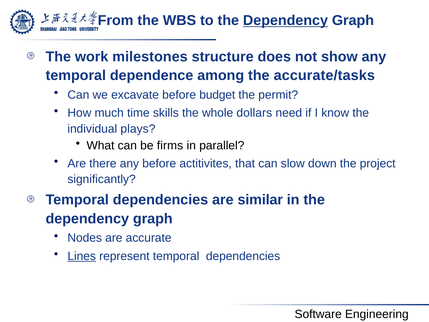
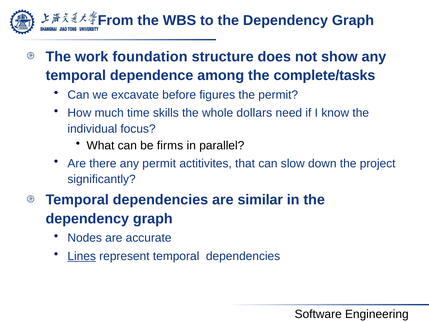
Dependency underline: present -> none (285, 21)
milestones: milestones -> foundation (150, 57)
accurate/tasks: accurate/tasks -> complete/tasks (324, 75)
budget: budget -> figures (217, 95)
plays: plays -> focus (138, 129)
any before: before -> permit (159, 163)
